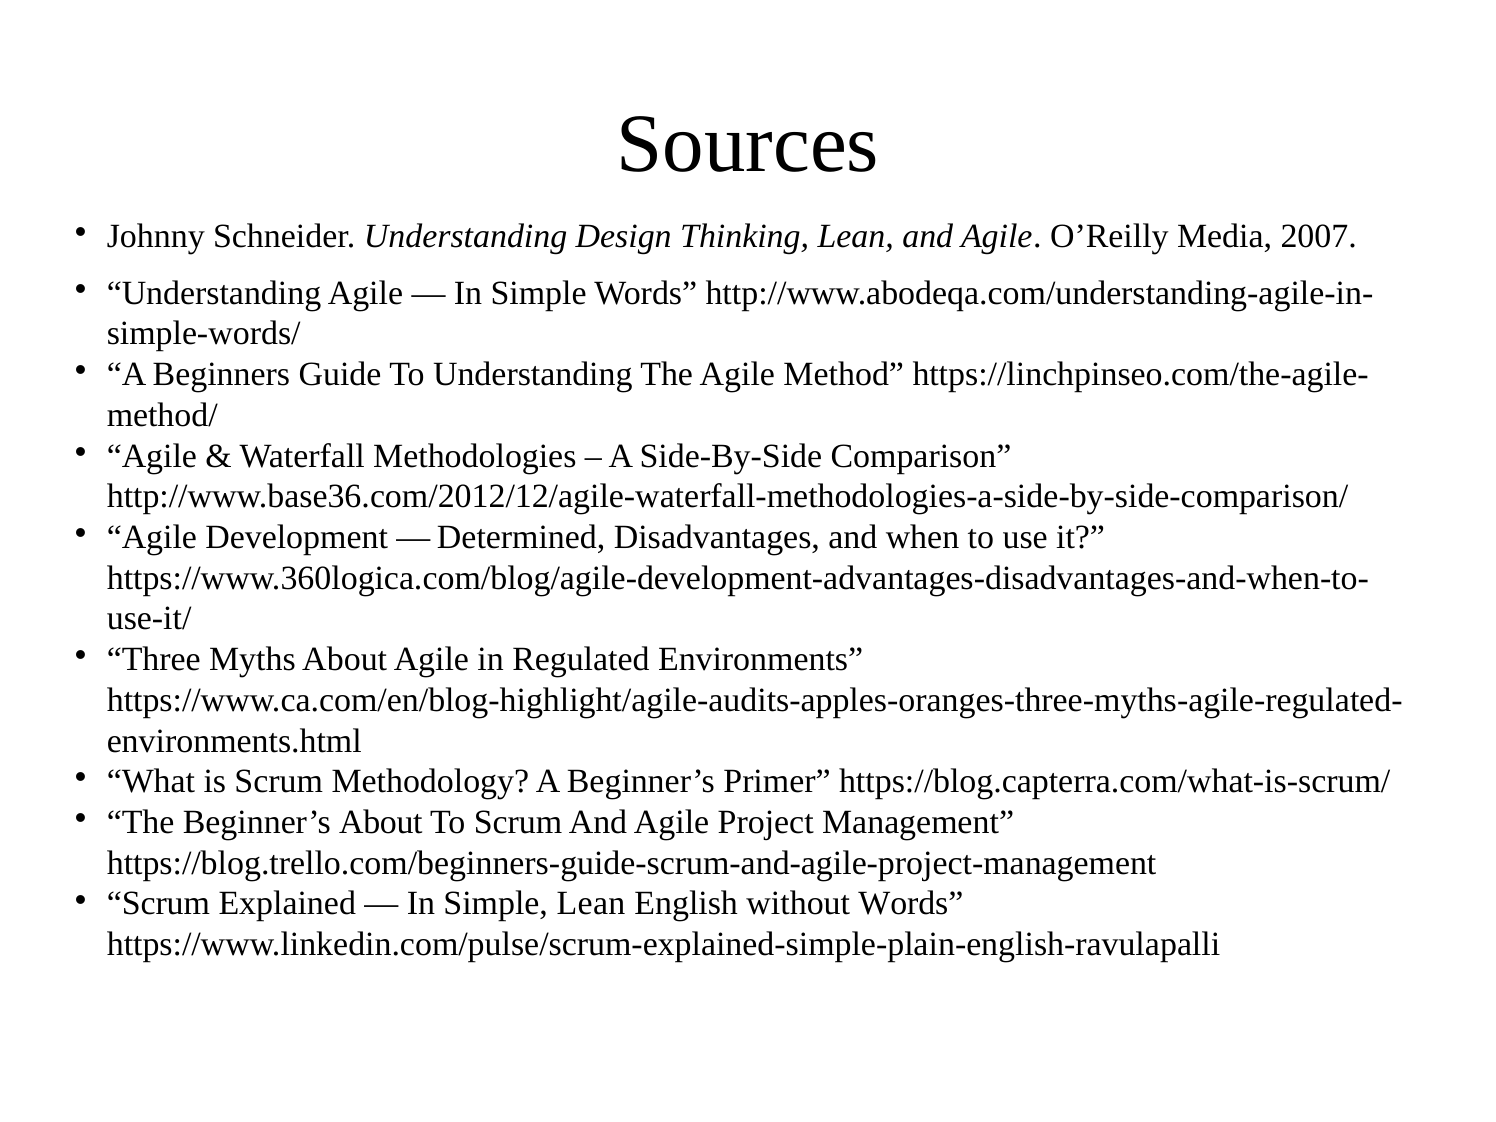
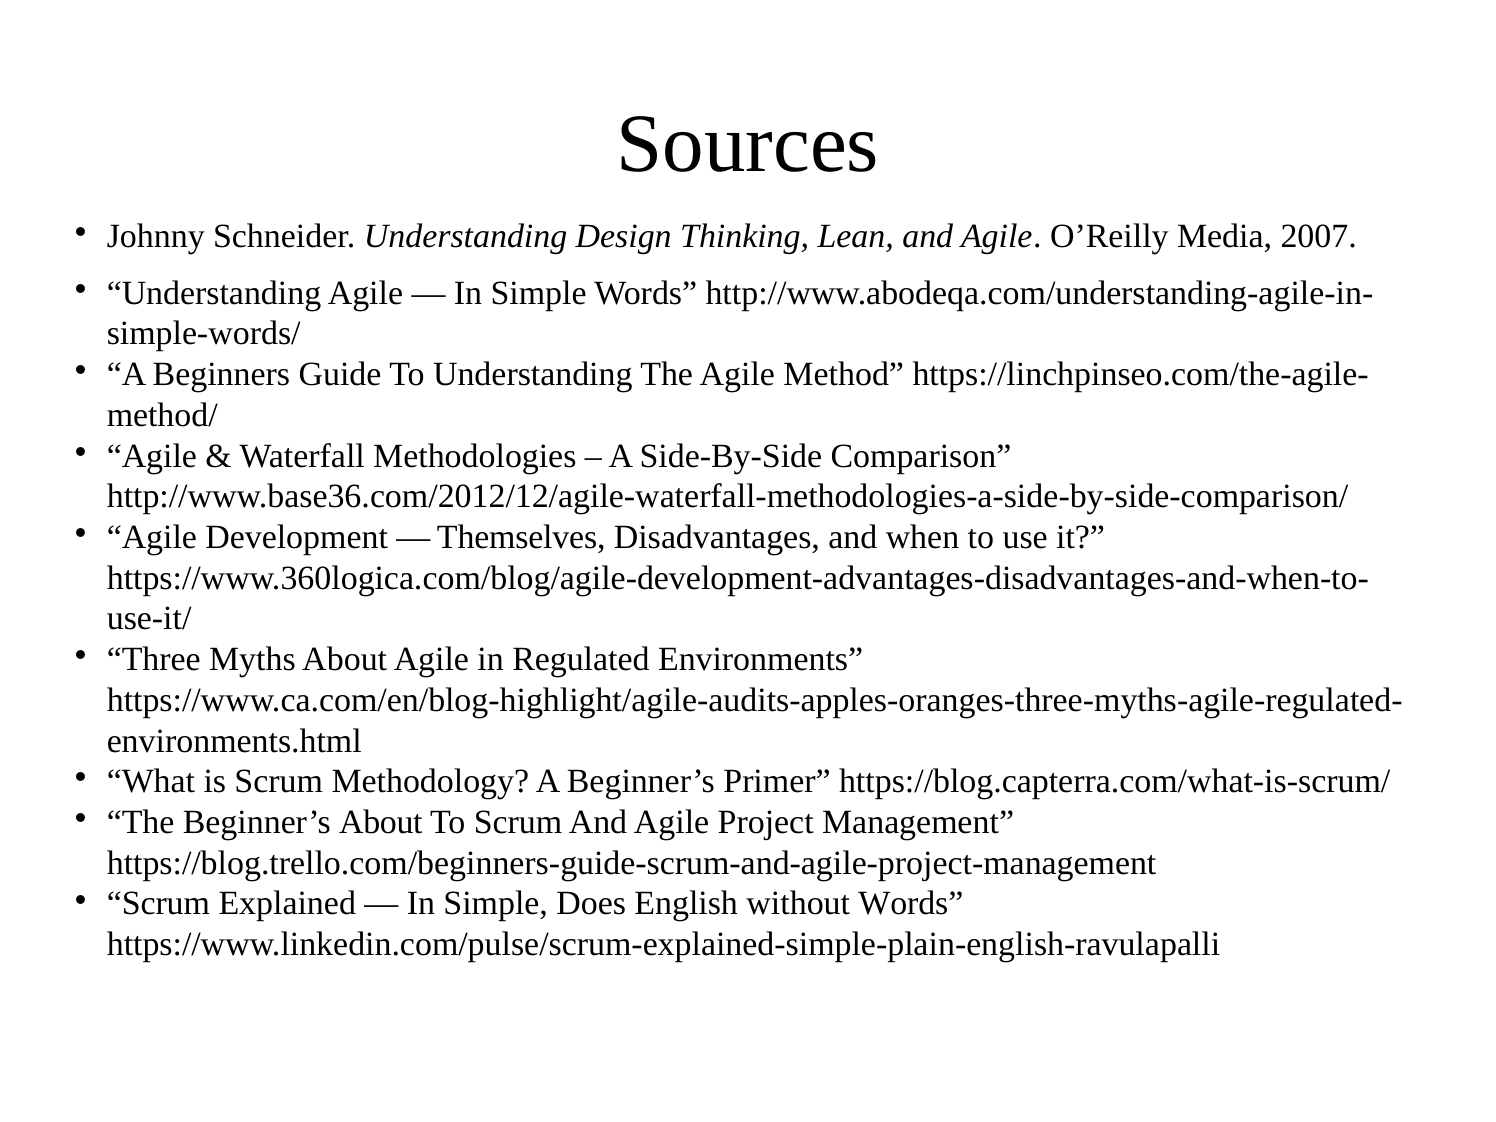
Determined: Determined -> Themselves (521, 537)
Simple Lean: Lean -> Does (591, 904)
